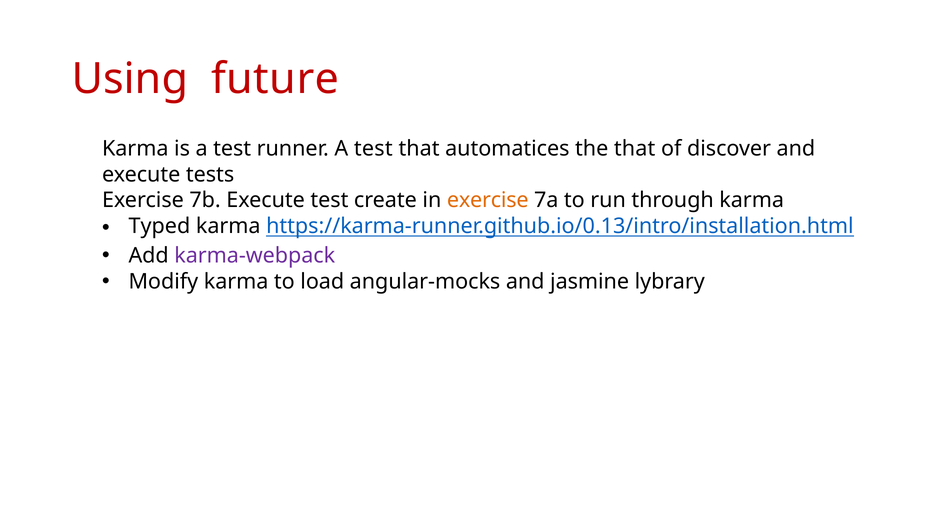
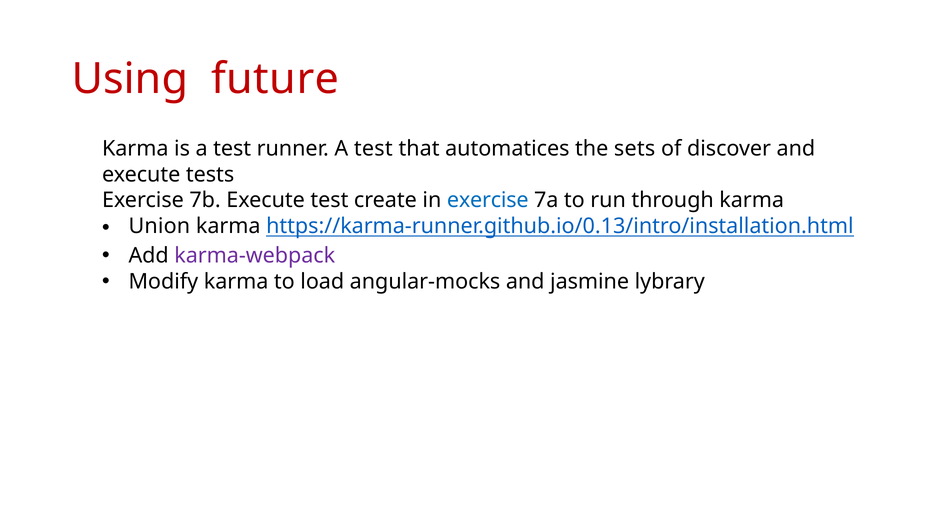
the that: that -> sets (635, 148)
exercise colour: orange -> blue (488, 200)
Typed: Typed -> Union (159, 226)
